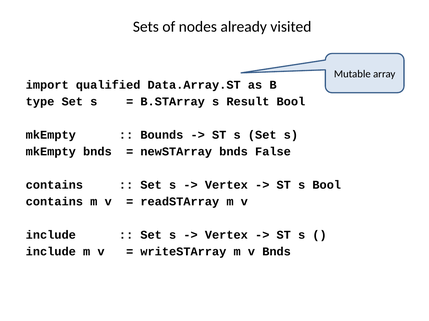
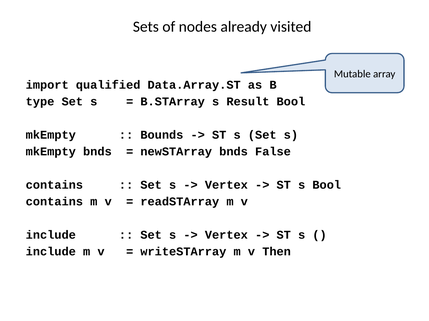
v Bnds: Bnds -> Then (277, 252)
